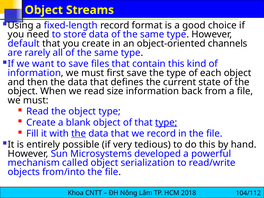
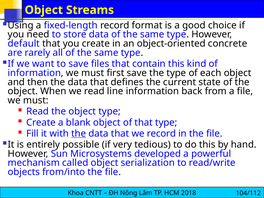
channels: channels -> concrete (228, 44)
size: size -> line (115, 91)
type underline: present -> none (166, 122)
